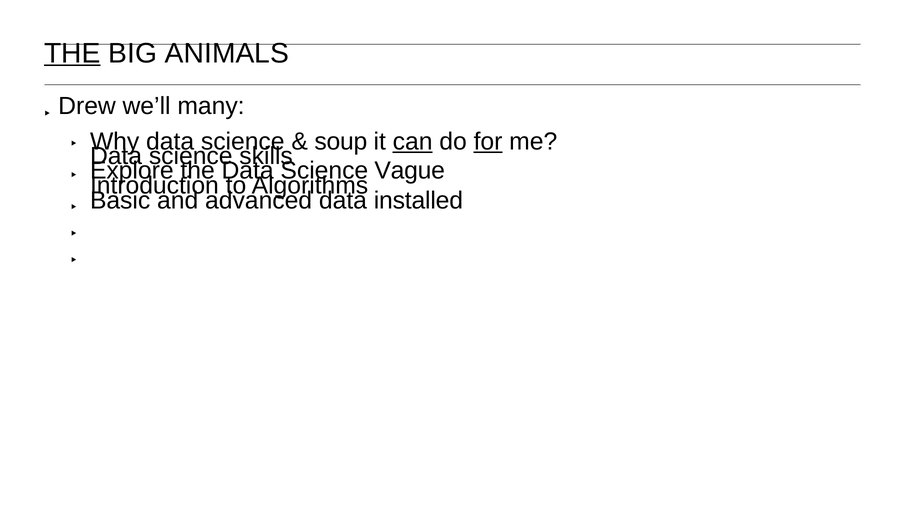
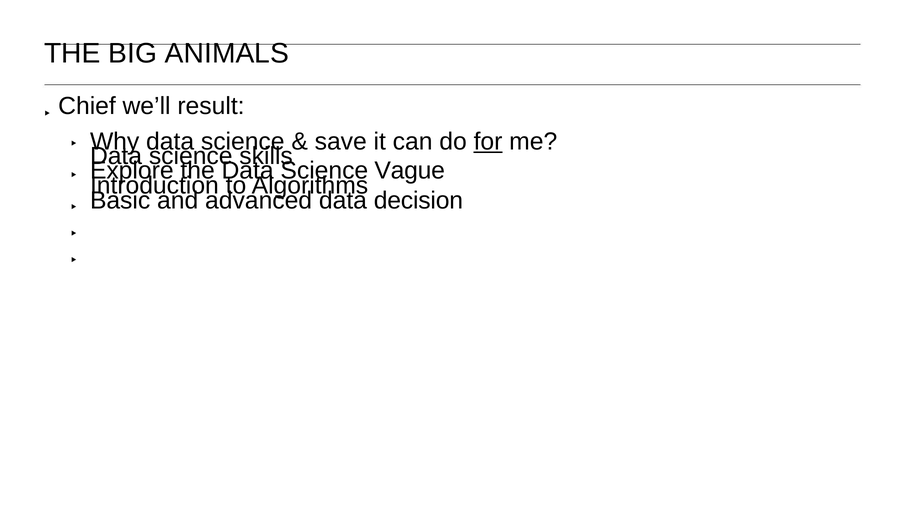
THE underline: present -> none (72, 53)
Drew: Drew -> Chief (87, 106)
many: many -> result (211, 106)
soup: soup -> save (341, 141)
can underline: present -> none (413, 141)
installed: installed -> decision (418, 200)
